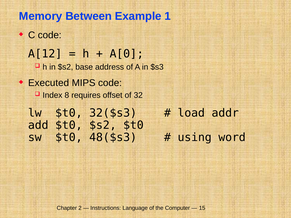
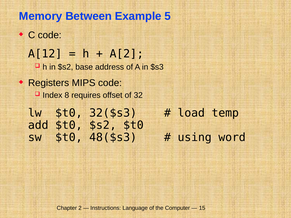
1: 1 -> 5 (168, 16)
A[0: A[0 -> A[2 (127, 54)
Executed: Executed -> Registers (49, 83)
addr: addr -> temp (225, 113)
